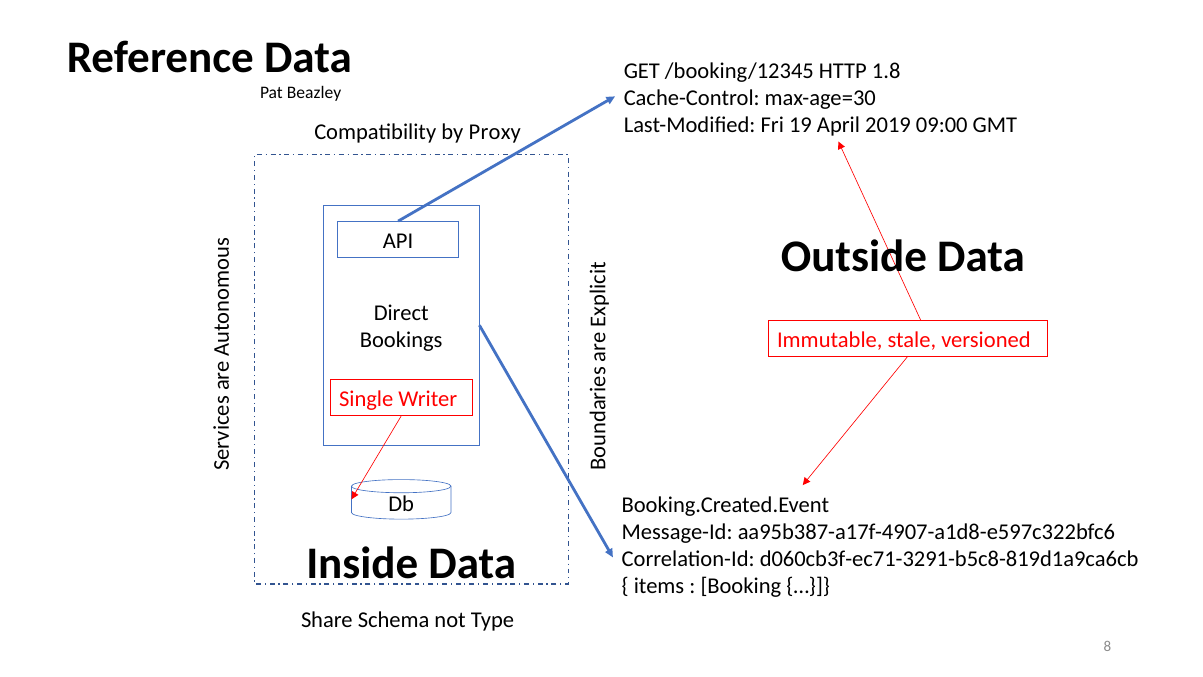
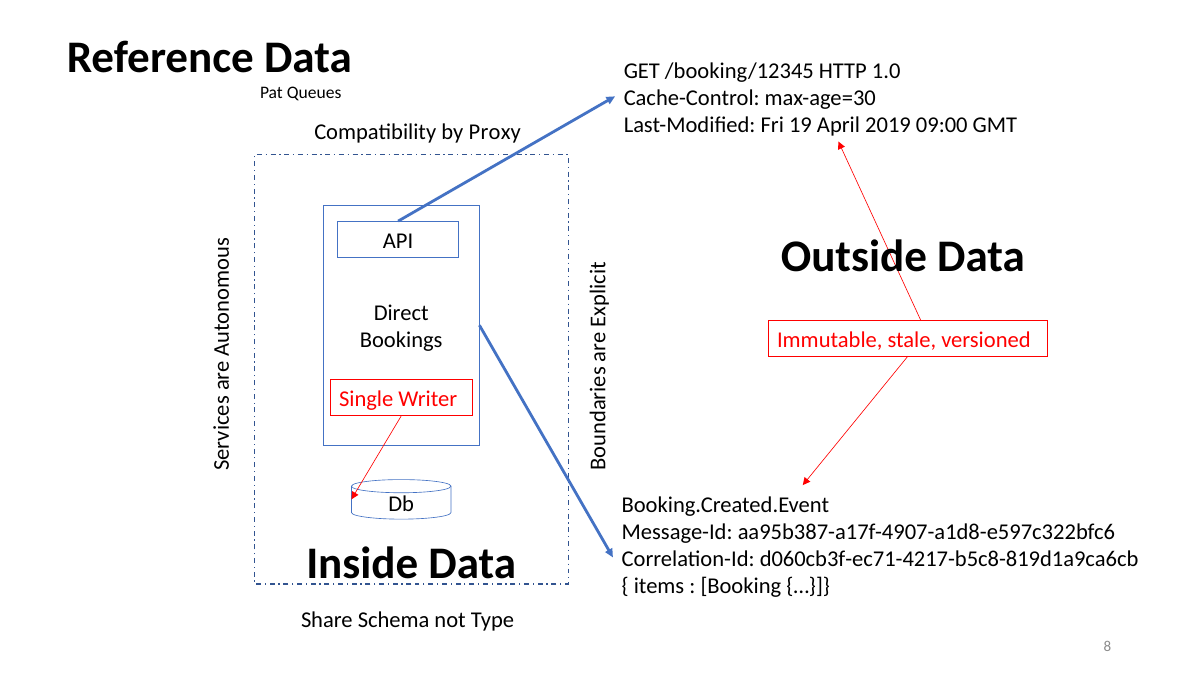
1.8: 1.8 -> 1.0 (886, 71)
Beazley: Beazley -> Queues (314, 92)
d060cb3f-ec71-3291-b5c8-819d1a9ca6cb: d060cb3f-ec71-3291-b5c8-819d1a9ca6cb -> d060cb3f-ec71-4217-b5c8-819d1a9ca6cb (949, 559)
